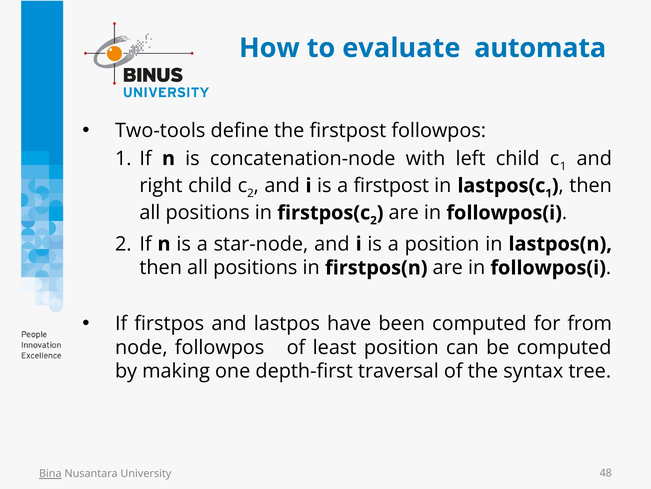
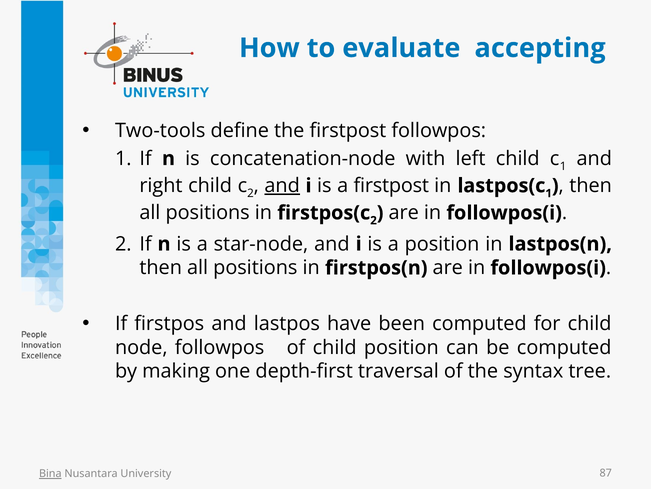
automata: automata -> accepting (540, 48)
and underline: none -> present (282, 185)
for from: from -> child (590, 323)
of least: least -> child (335, 347)
48: 48 -> 87 (606, 472)
